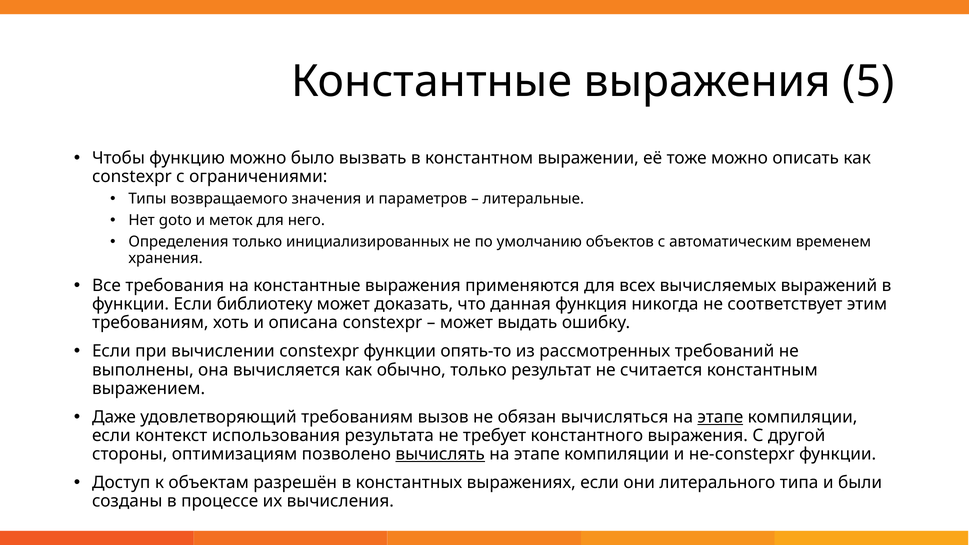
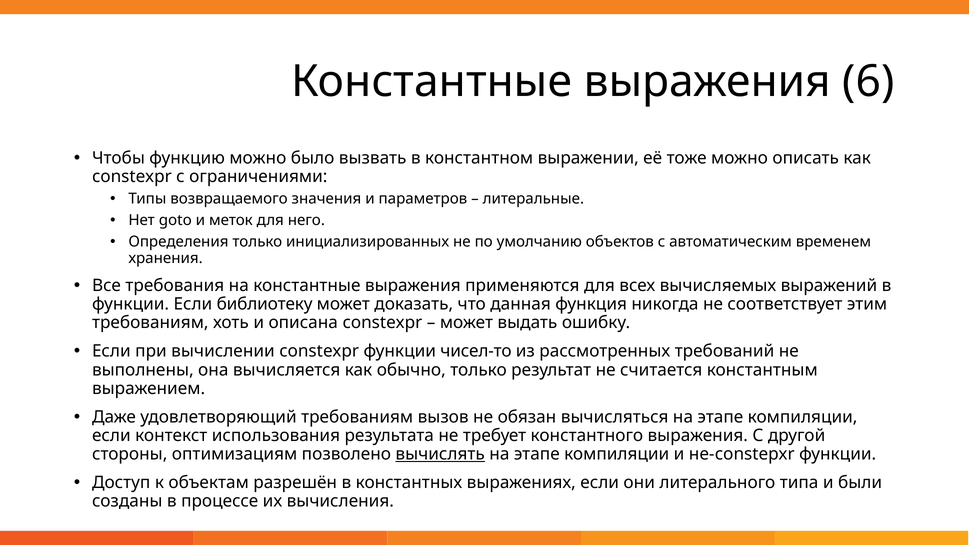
5: 5 -> 6 (868, 81)
опять-то: опять-то -> чисел-то (476, 351)
этапе underline: present -> none (720, 417)
